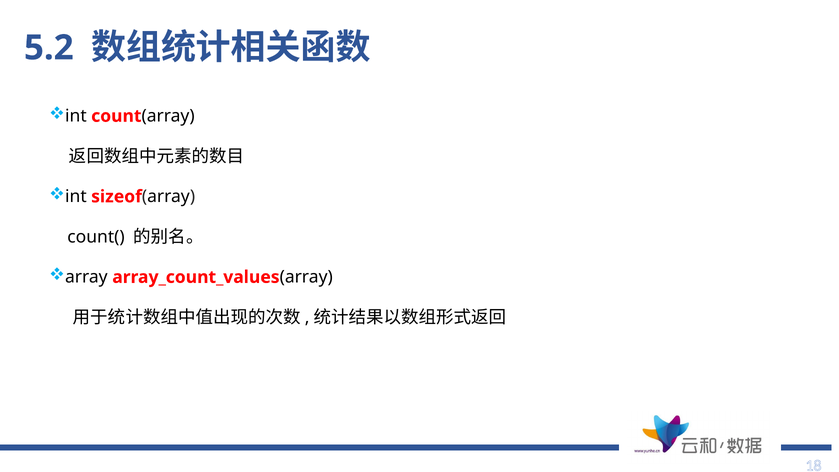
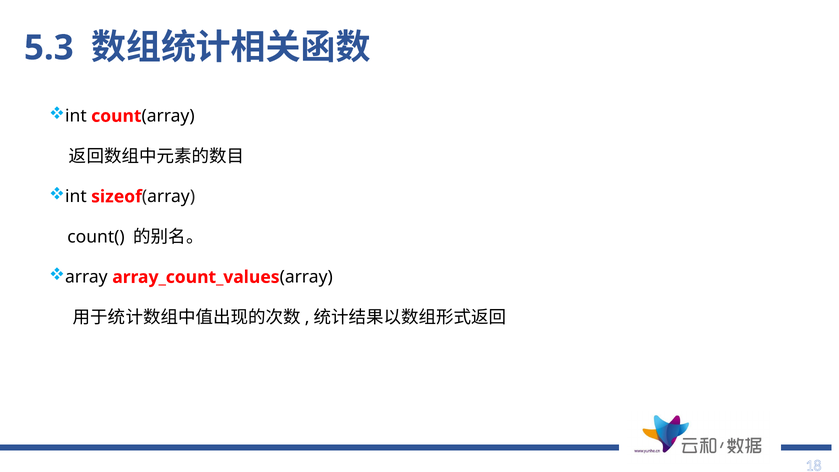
5.2: 5.2 -> 5.3 (49, 48)
